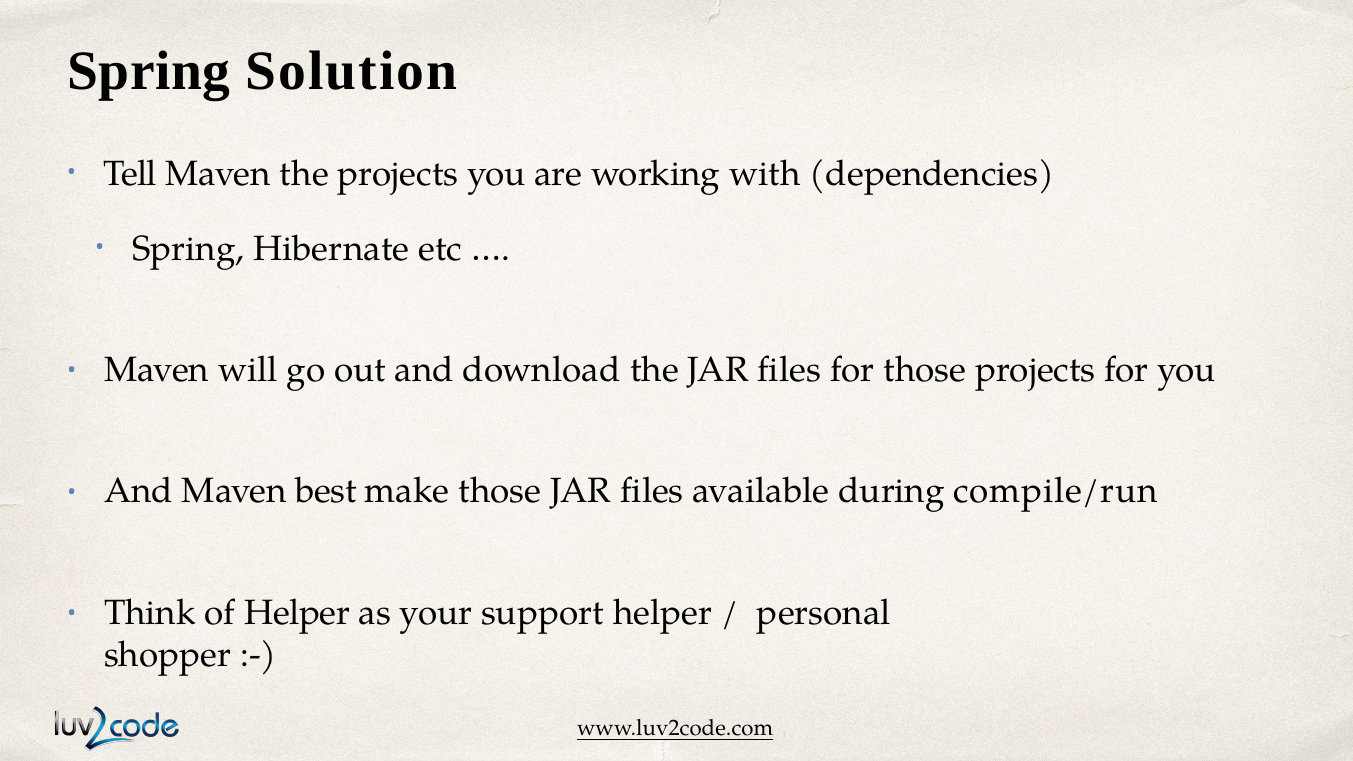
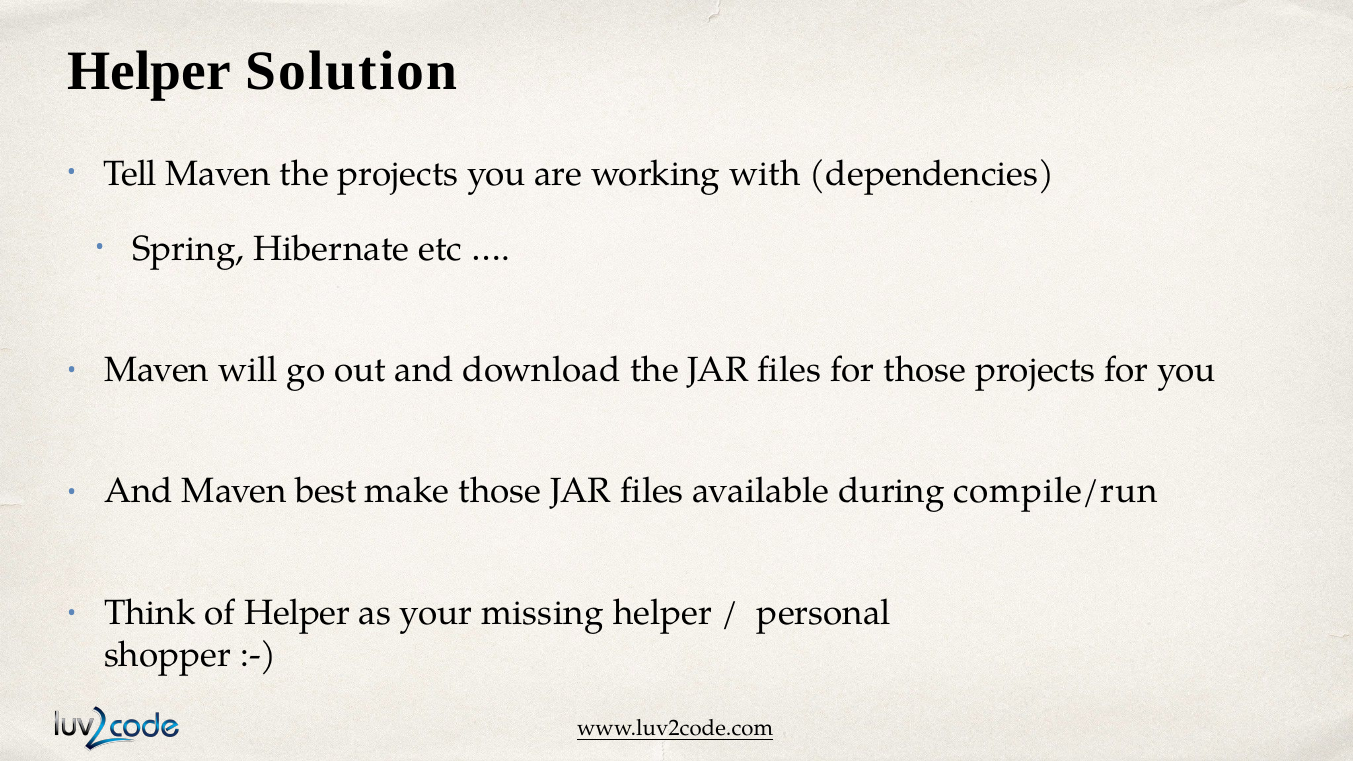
Spring: Spring -> Helper (149, 71)
support: support -> missing (542, 613)
